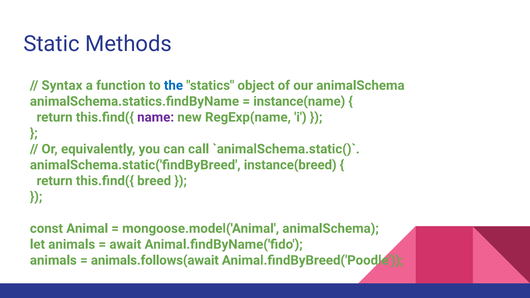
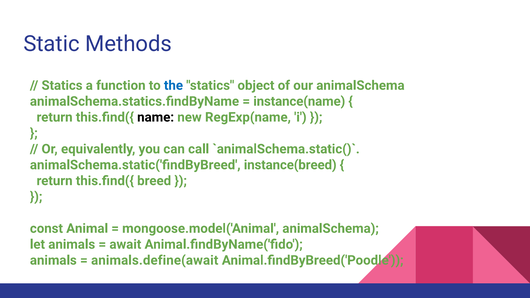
Syntax: Syntax -> Statics (62, 85)
name colour: purple -> black (156, 117)
animals.follows(await: animals.follows(await -> animals.define(await (155, 260)
